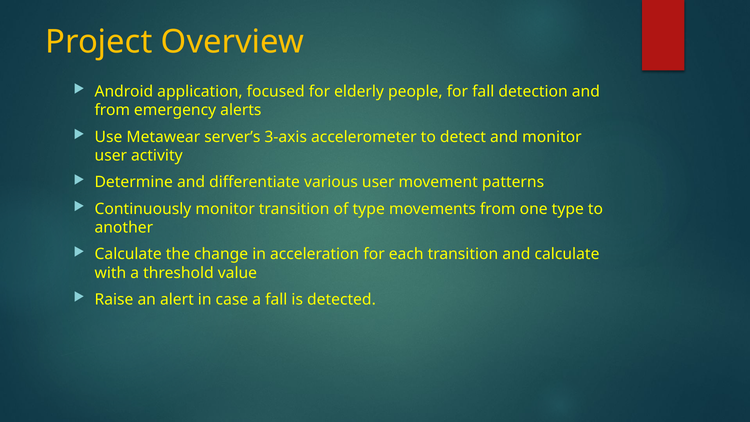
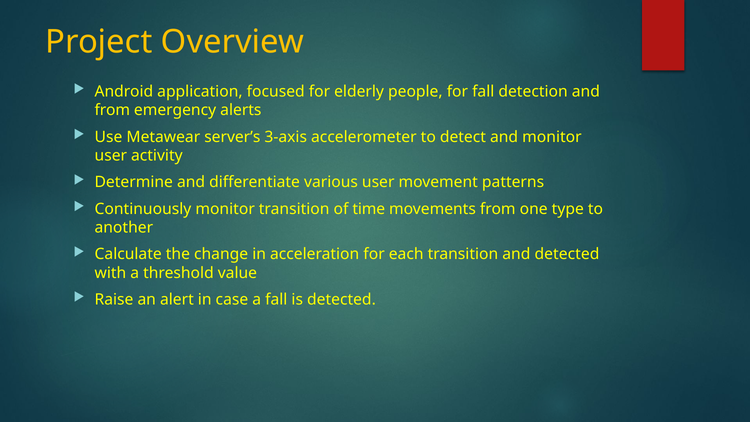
of type: type -> time (369, 209)
and calculate: calculate -> detected (567, 254)
